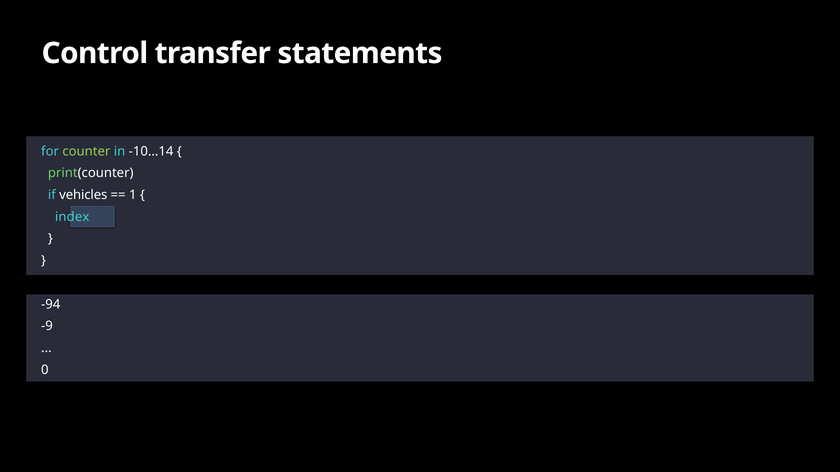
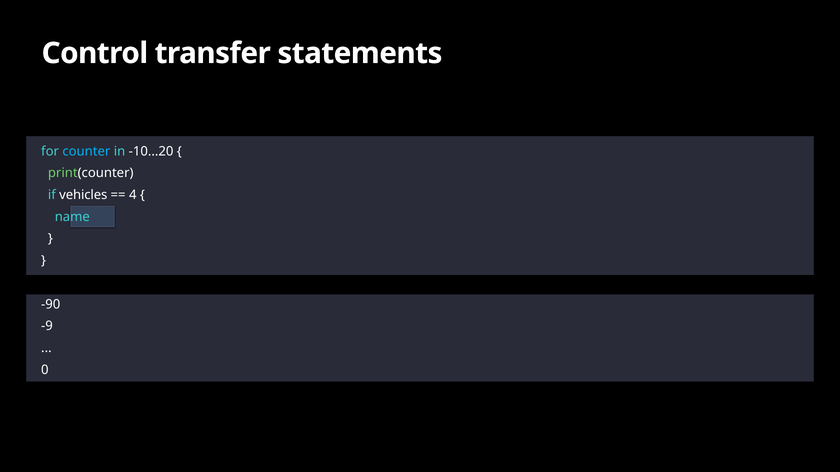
counter colour: light green -> light blue (86, 151)
-10...14: -10...14 -> -10...20 (151, 151)
1: 1 -> 4 (133, 195)
index: index -> name (72, 217)
-94: -94 -> -90 (51, 305)
